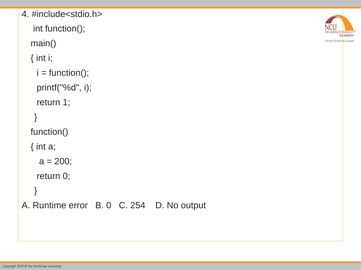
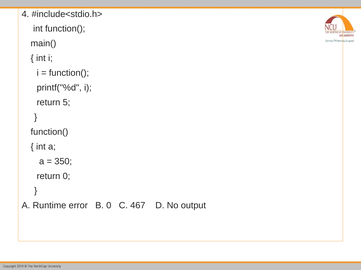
1: 1 -> 5 (66, 103)
200: 200 -> 350 (63, 162)
254: 254 -> 467 (138, 206)
